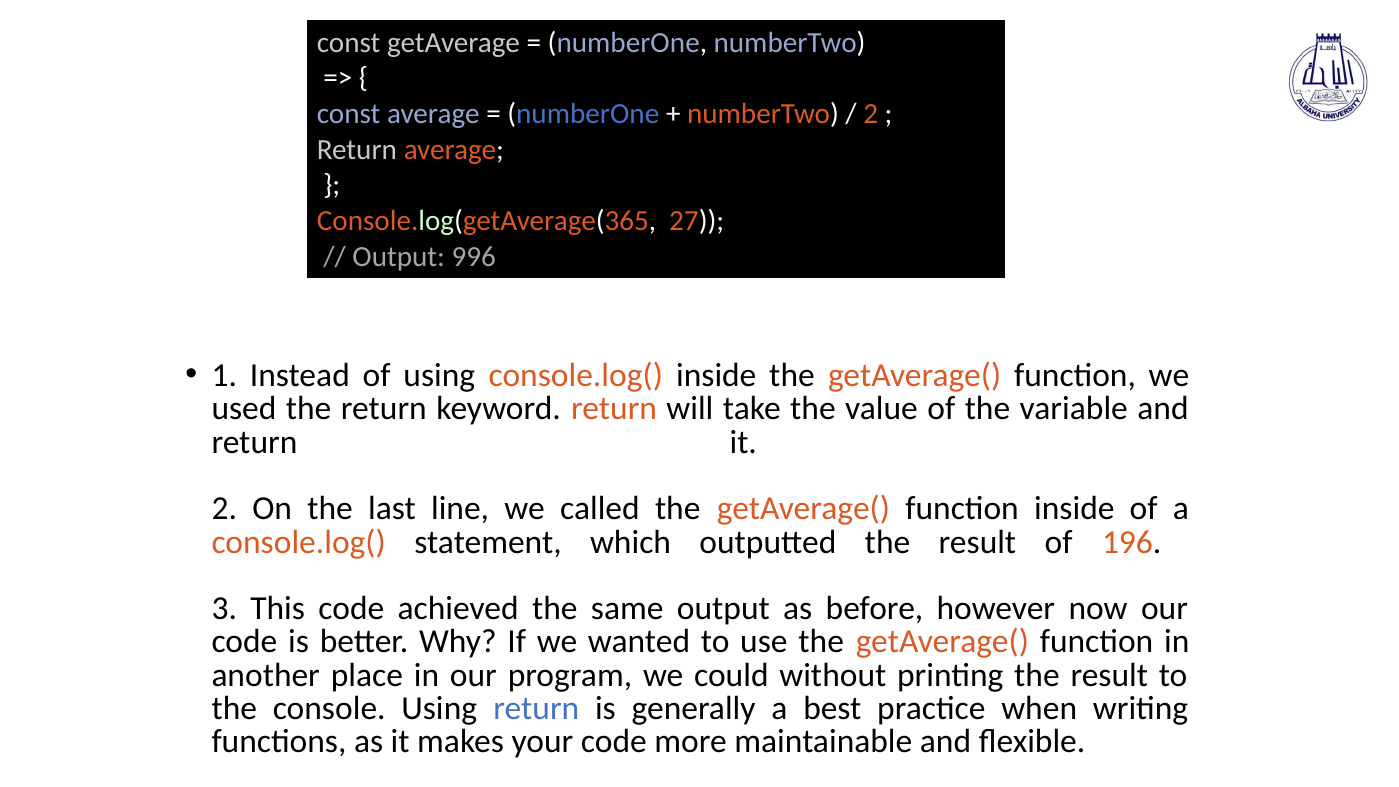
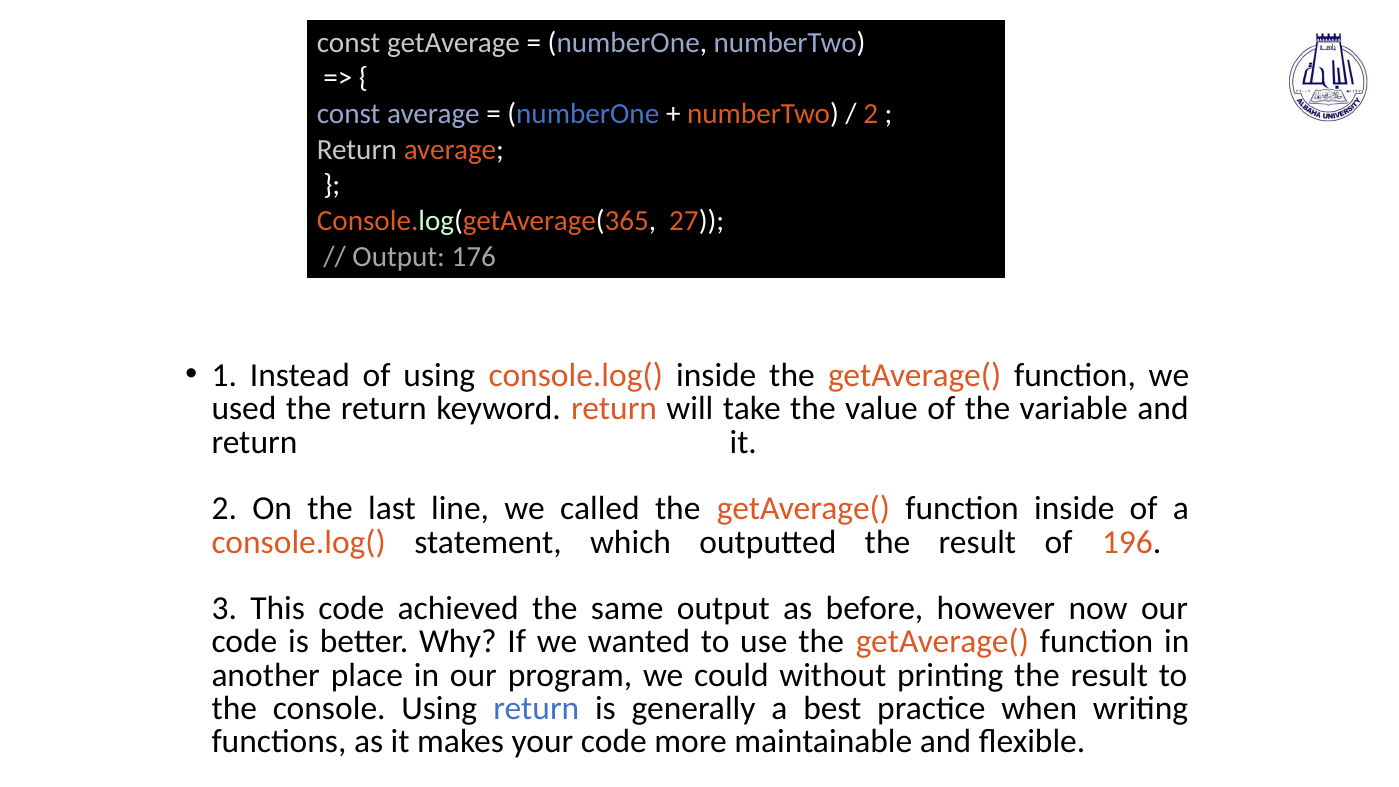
996: 996 -> 176 (474, 257)
